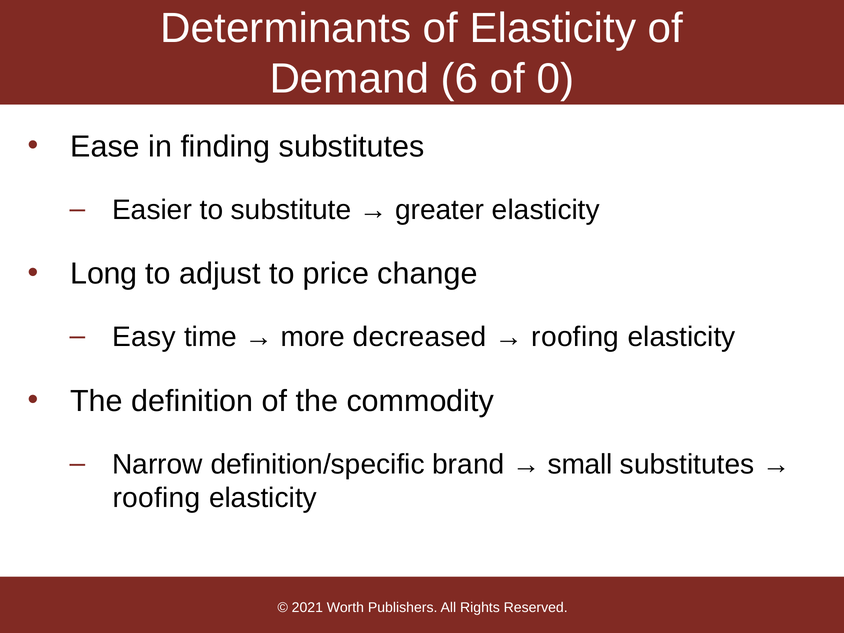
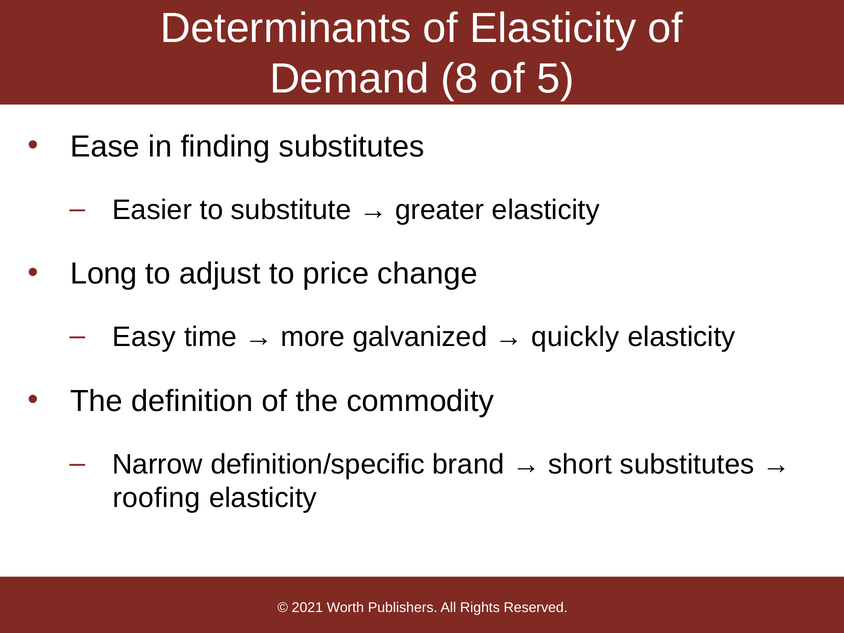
6: 6 -> 8 (459, 79)
0: 0 -> 5 (555, 79)
decreased: decreased -> galvanized (420, 337)
roofing: roofing -> quickly (575, 337)
small: small -> short (580, 464)
